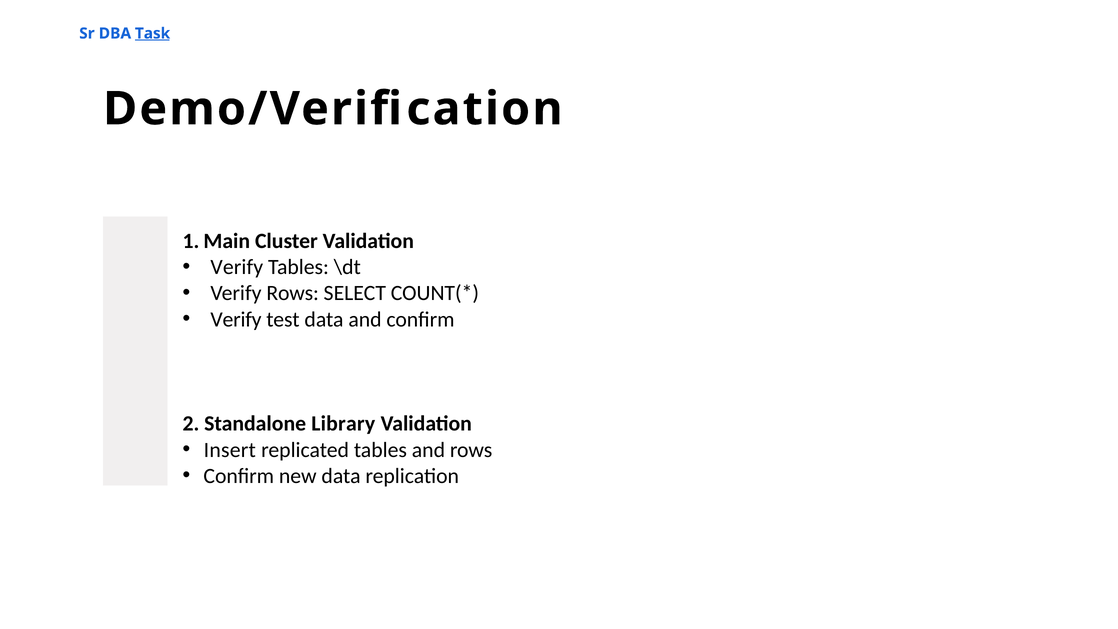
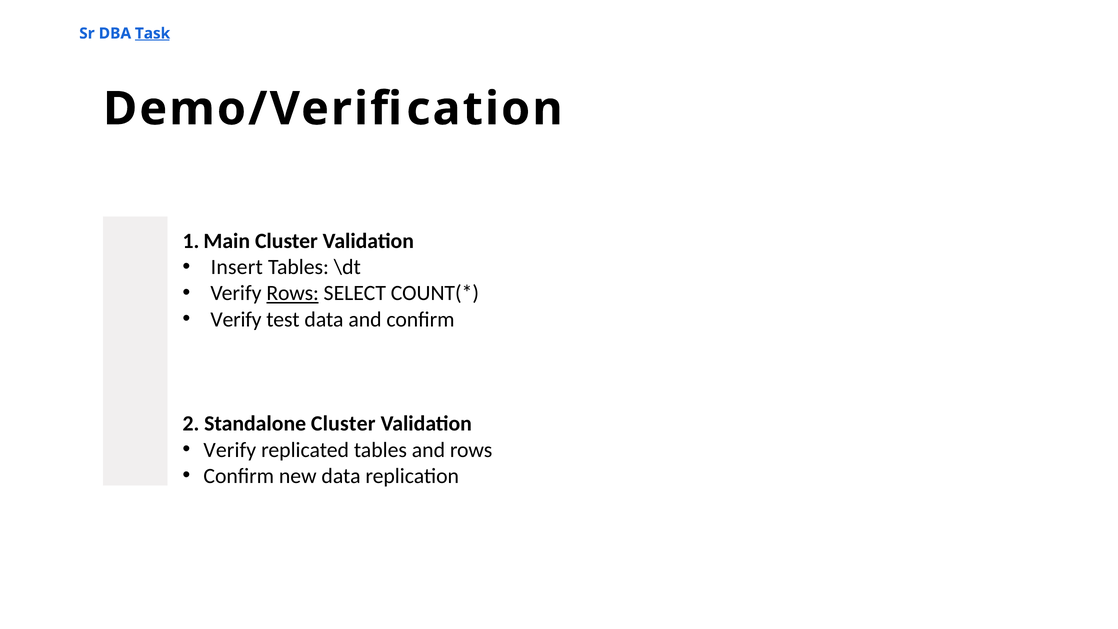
Verify: Verify -> Insert (237, 267)
Rows underline: none -> present (293, 293)
Standalone Library: Library -> Cluster (343, 424)
Insert: Insert -> Verify (230, 450)
